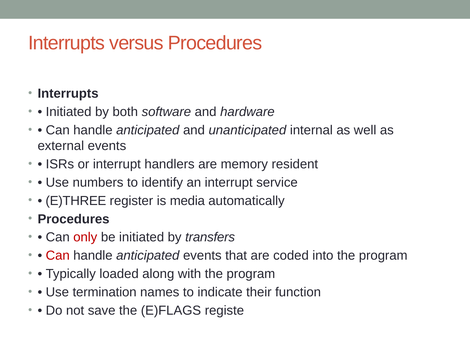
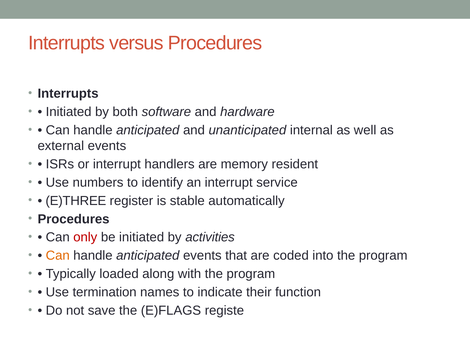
media: media -> stable (187, 200)
transfers: transfers -> activities (210, 237)
Can colour: red -> orange (58, 255)
